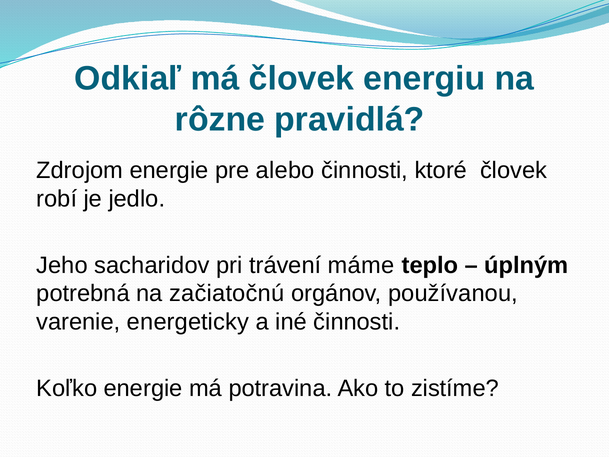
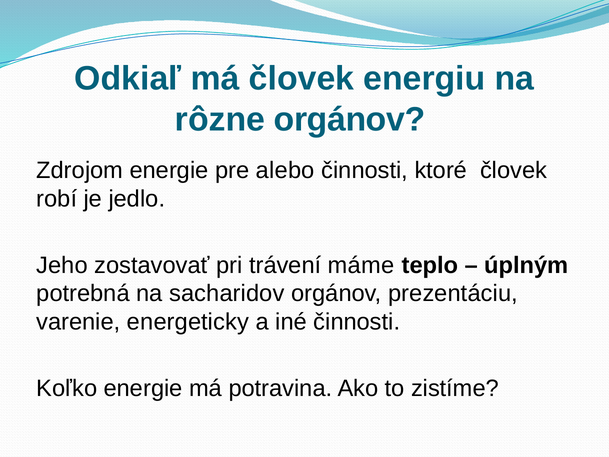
rôzne pravidlá: pravidlá -> orgánov (350, 119)
sacharidov: sacharidov -> zostavovať (152, 265)
začiatočnú: začiatočnú -> sacharidov (227, 293)
používanou: používanou -> prezentáciu (453, 293)
